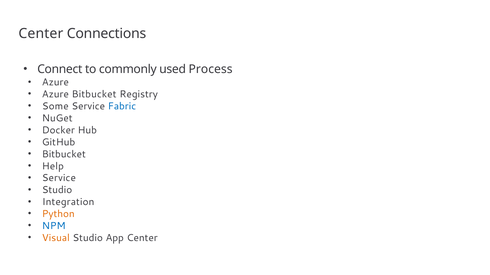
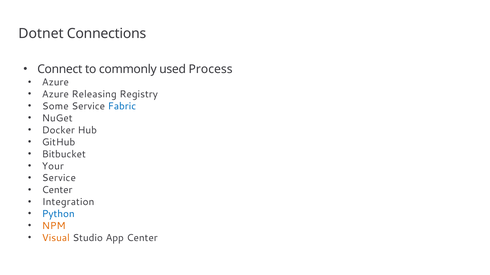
Center: Center -> Dotnet (41, 34)
Azure Bitbucket: Bitbucket -> Releasing (94, 94)
Help: Help -> Your (53, 166)
Studio: Studio -> Center (57, 190)
Python colour: orange -> blue (58, 214)
NPM colour: blue -> orange (54, 226)
